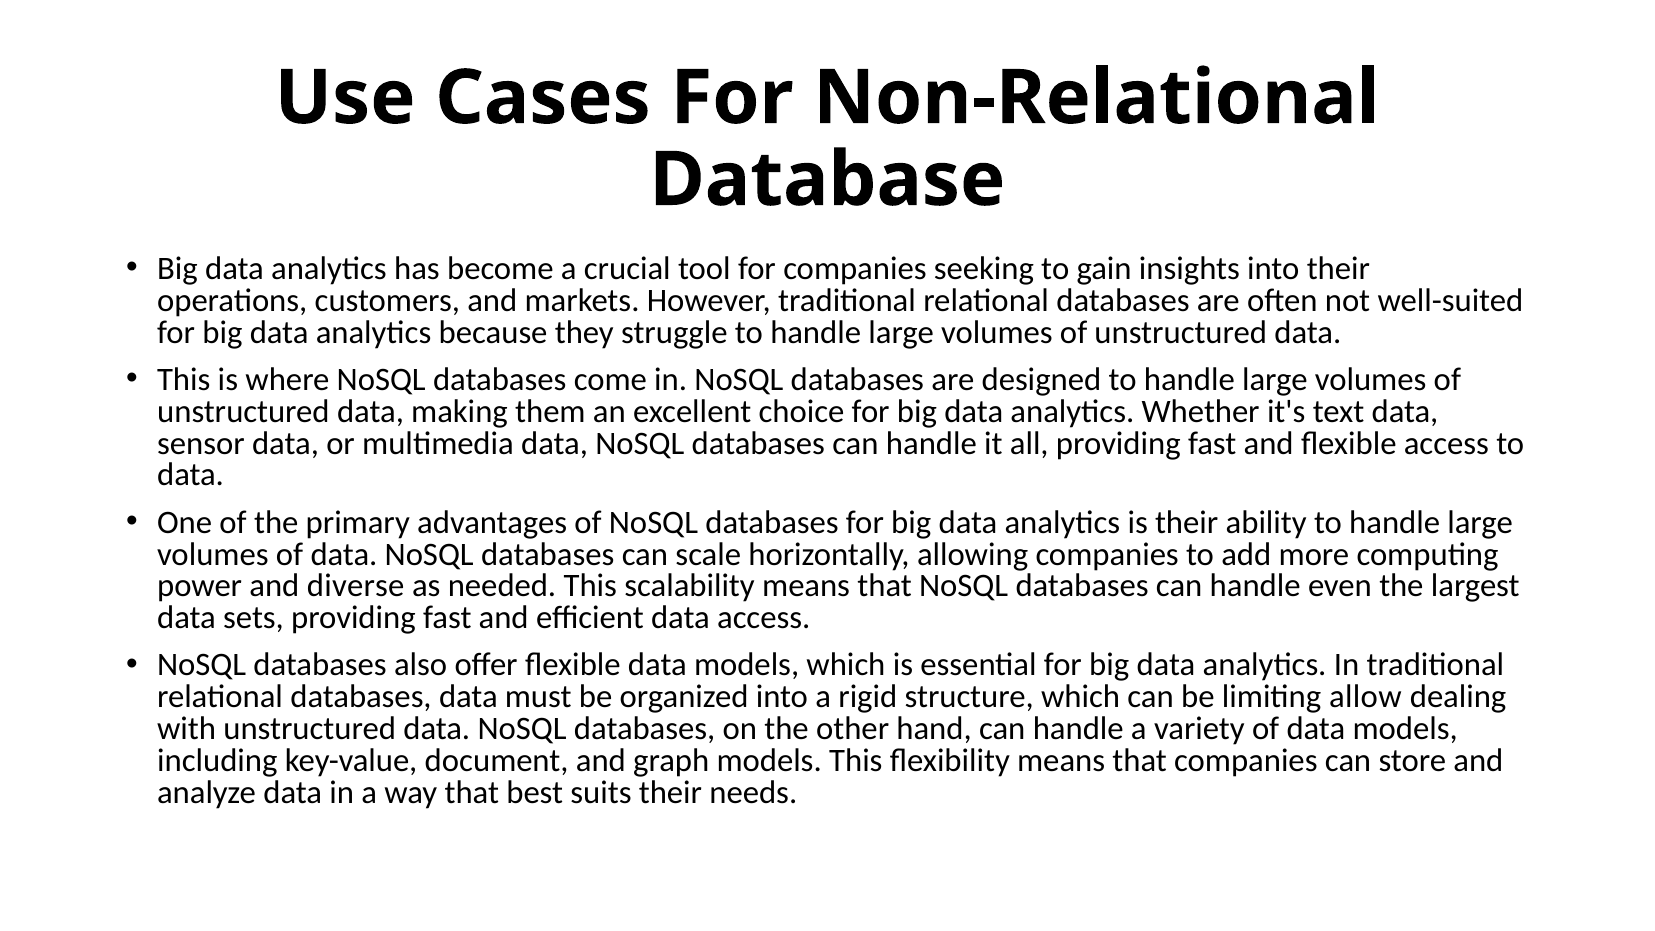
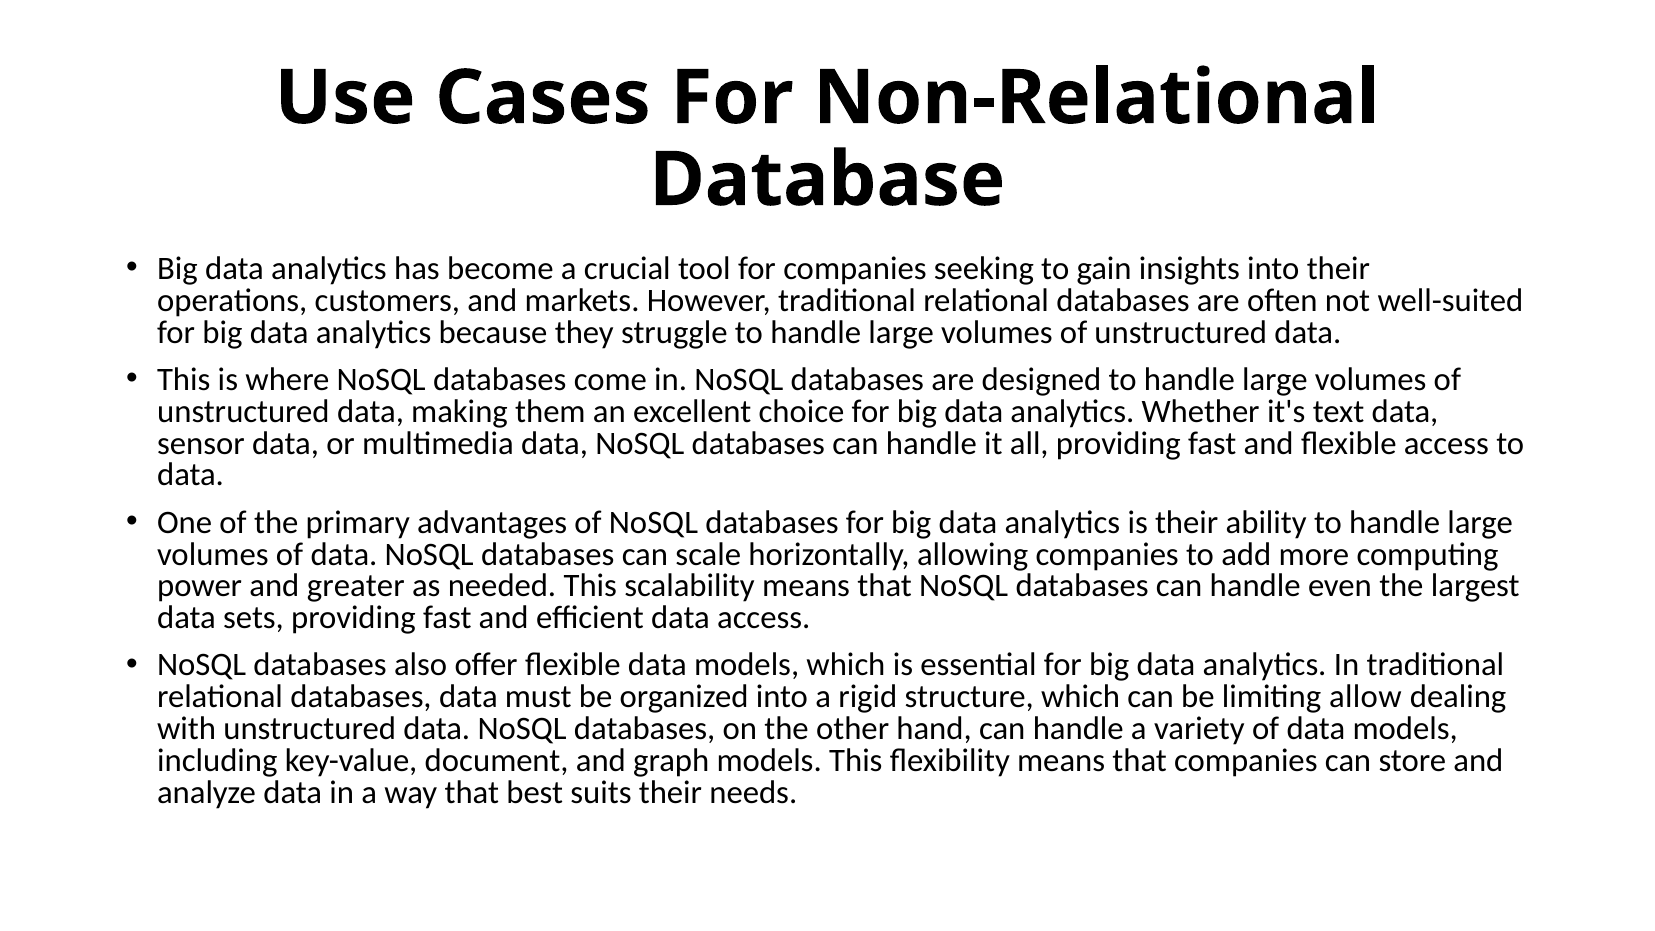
diverse: diverse -> greater (356, 586)
